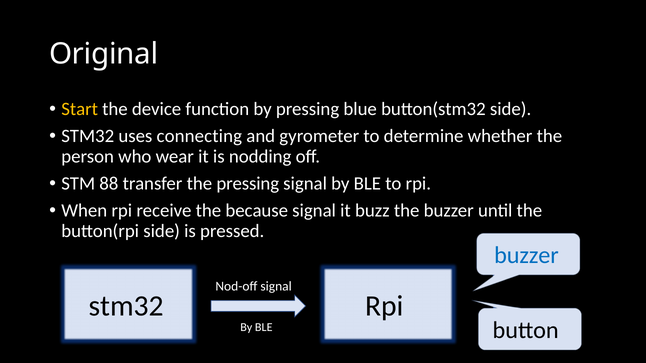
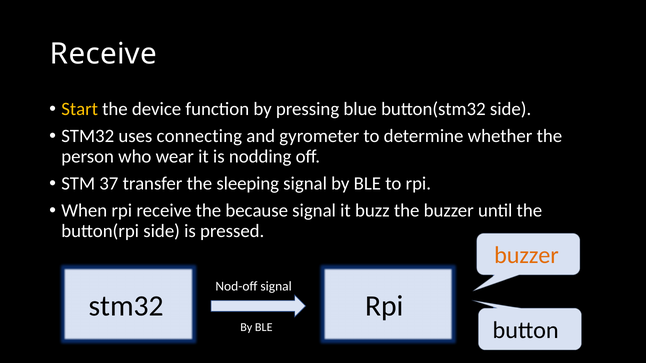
Original: Original -> Receive (103, 54)
88: 88 -> 37 (109, 184)
the pressing: pressing -> sleeping (248, 184)
buzzer colour: blue -> orange (526, 256)
